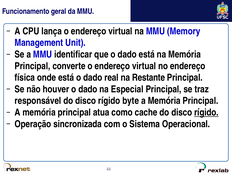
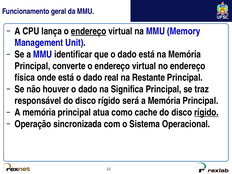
endereço underline: none -> present (89, 31)
Especial: Especial -> Significa (127, 89)
byte: byte -> será (131, 101)
